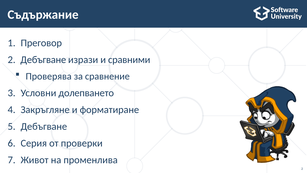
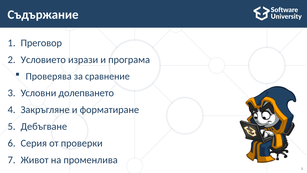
2 Дебъгване: Дебъгване -> Условието (43, 60)
сравними: сравними -> програма (129, 60)
